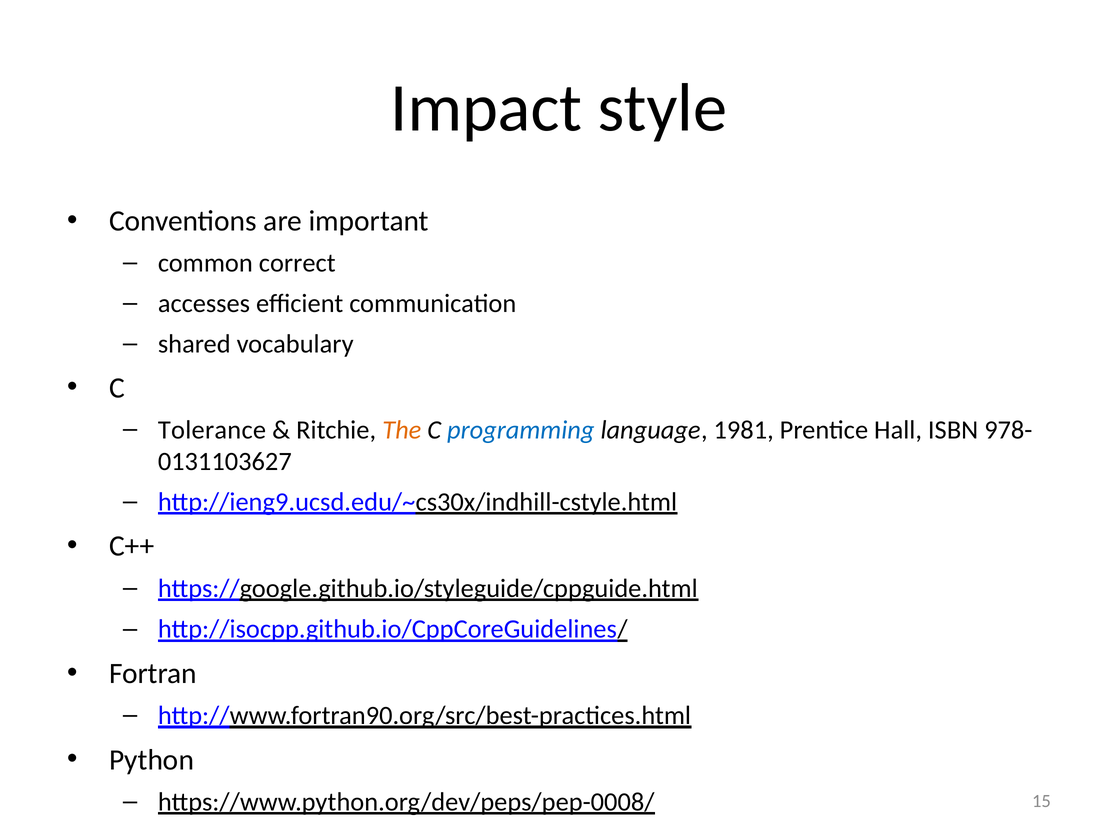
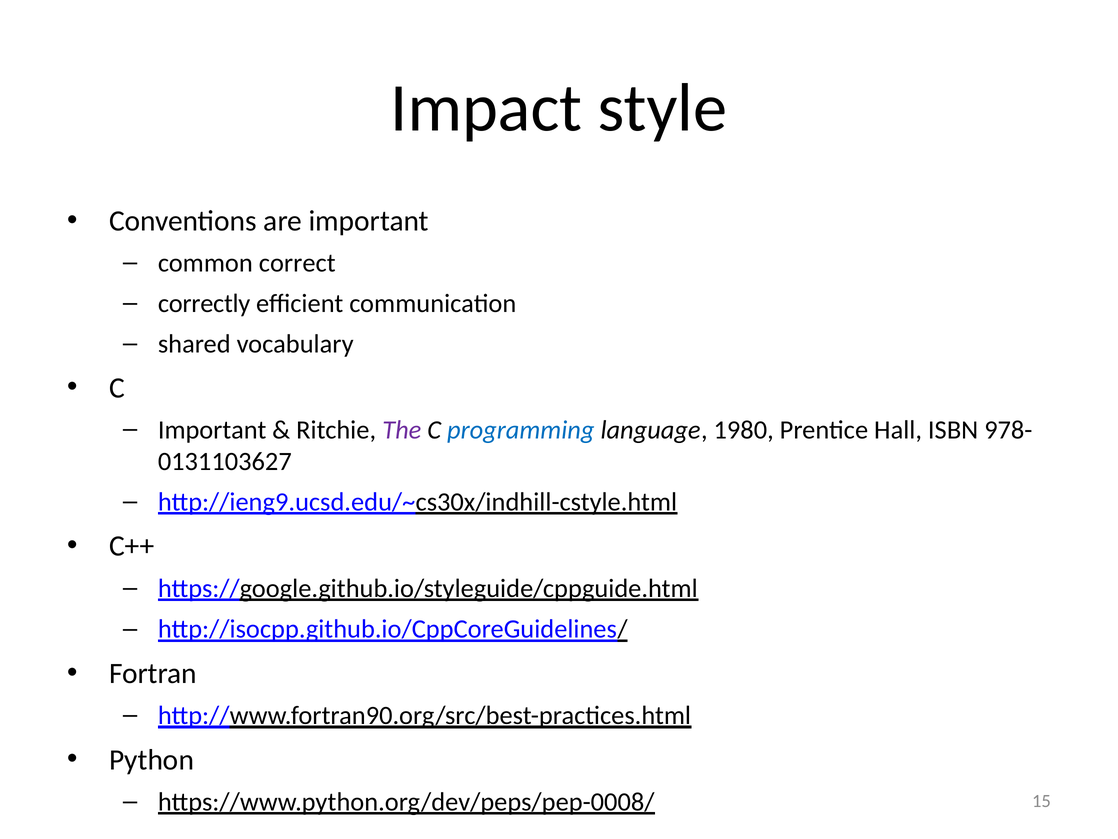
accesses: accesses -> correctly (204, 303)
Tolerance: Tolerance -> Important (212, 430)
The colour: orange -> purple (402, 430)
1981: 1981 -> 1980 (744, 430)
